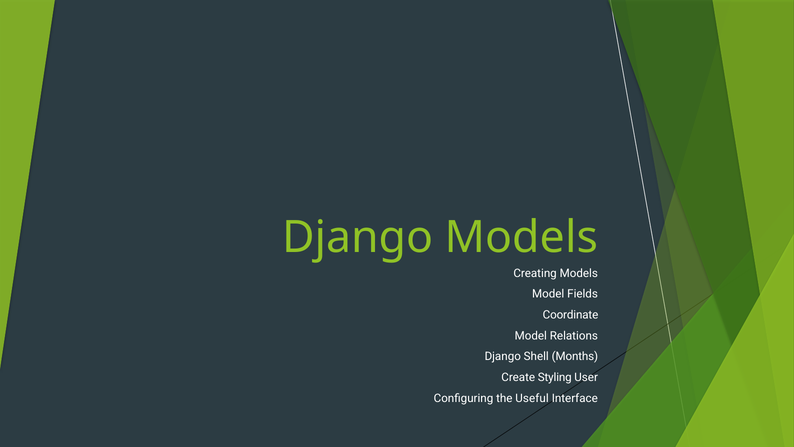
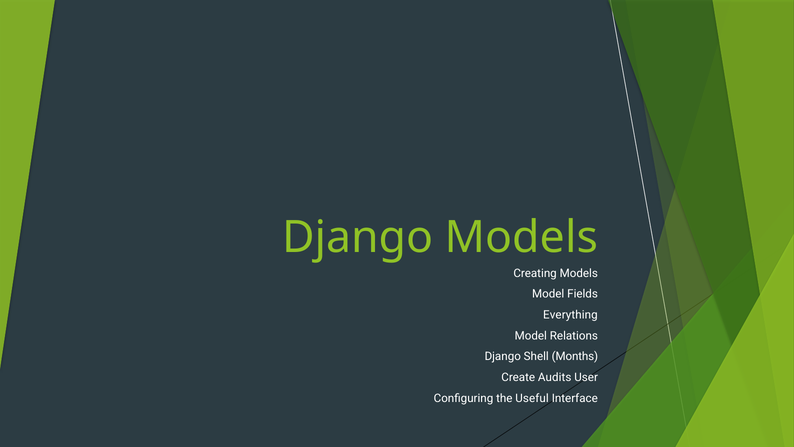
Coordinate: Coordinate -> Everything (570, 315)
Styling: Styling -> Audits (555, 377)
